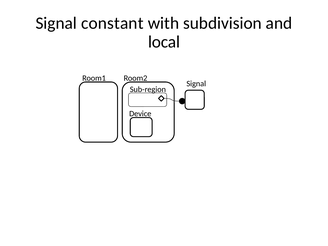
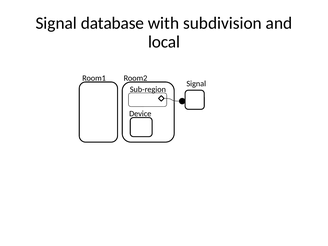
constant: constant -> database (112, 23)
